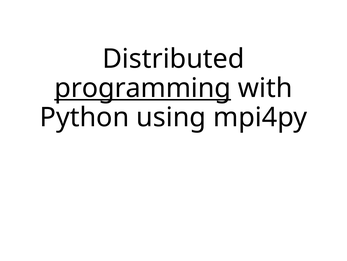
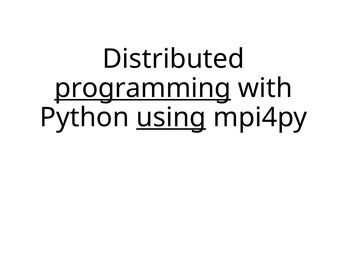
using underline: none -> present (171, 117)
